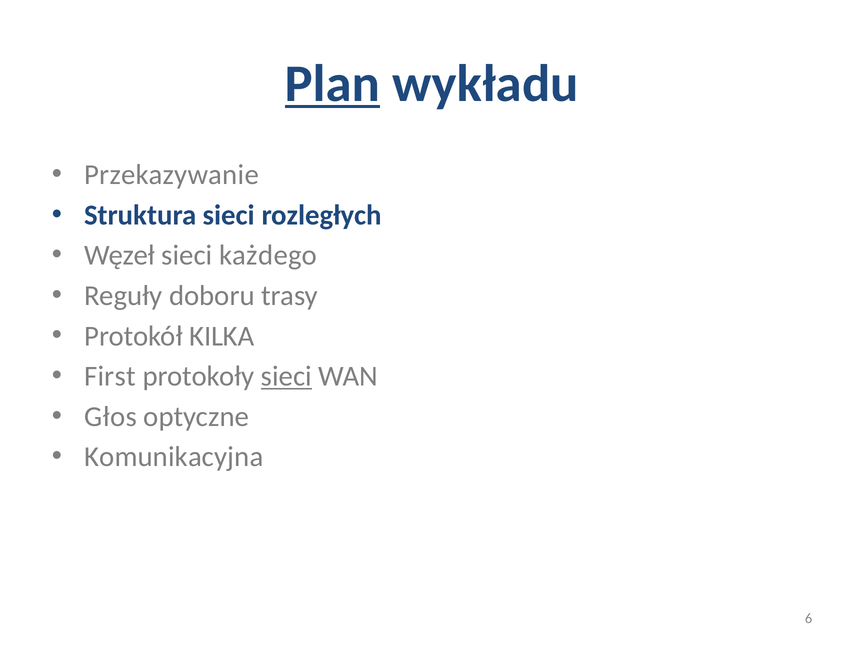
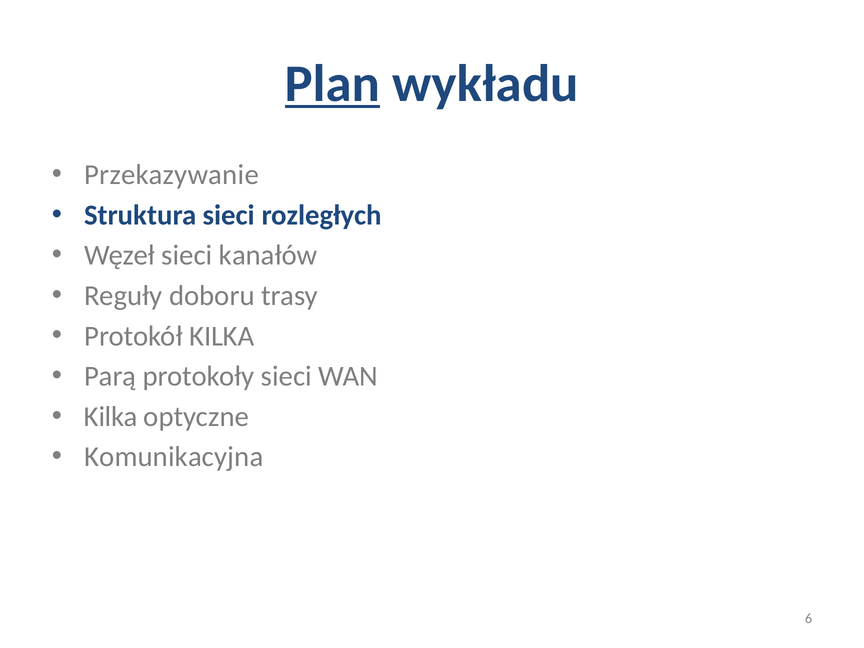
każdego: każdego -> kanałów (268, 255)
First: First -> Parą (110, 376)
sieci underline: present -> none (286, 376)
Głos: Głos -> Kilka (111, 417)
